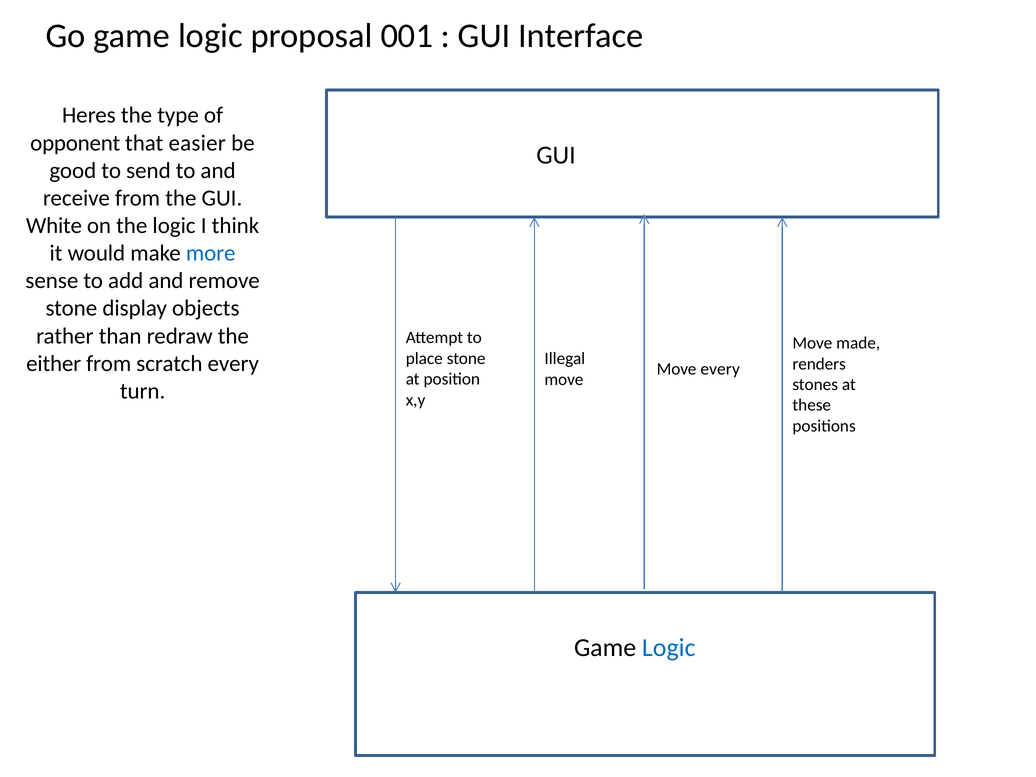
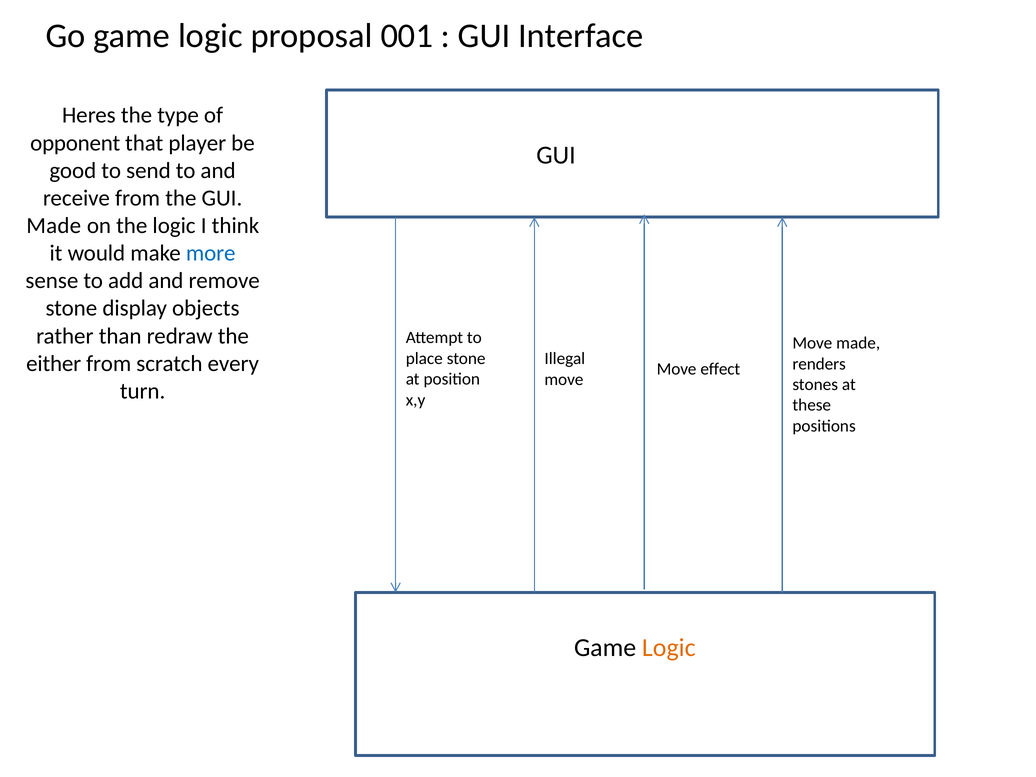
easier: easier -> player (197, 143)
White: White -> Made (54, 226)
Move every: every -> effect (720, 369)
Logic colour: blue -> orange (669, 648)
